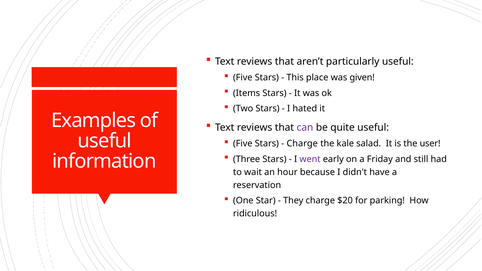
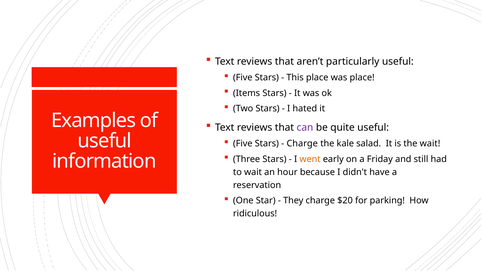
was given: given -> place (362, 78)
the user: user -> wait (430, 144)
went colour: purple -> orange (310, 159)
